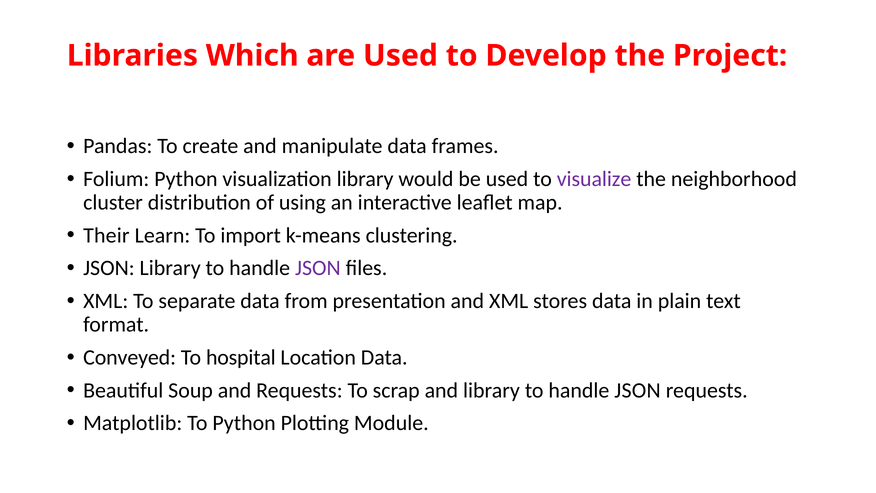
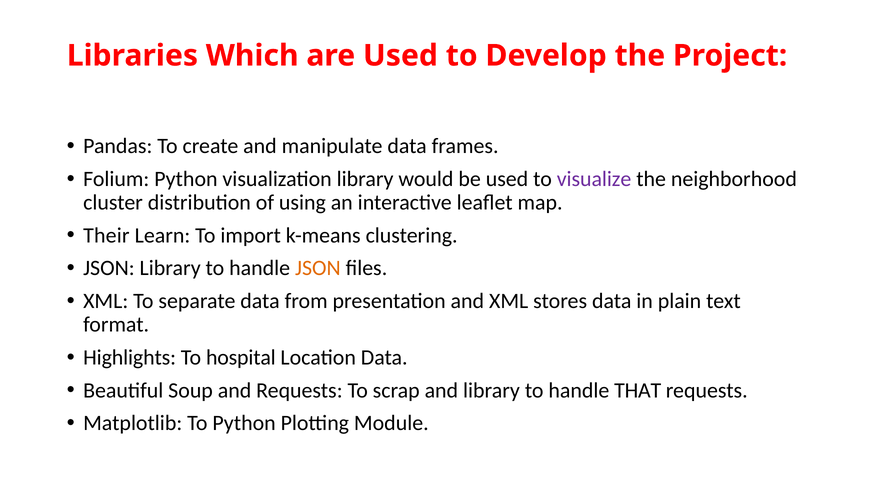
JSON colour: purple -> orange (318, 268)
Conveyed: Conveyed -> Highlights (130, 357)
JSON: JSON -> THAT (638, 390)
